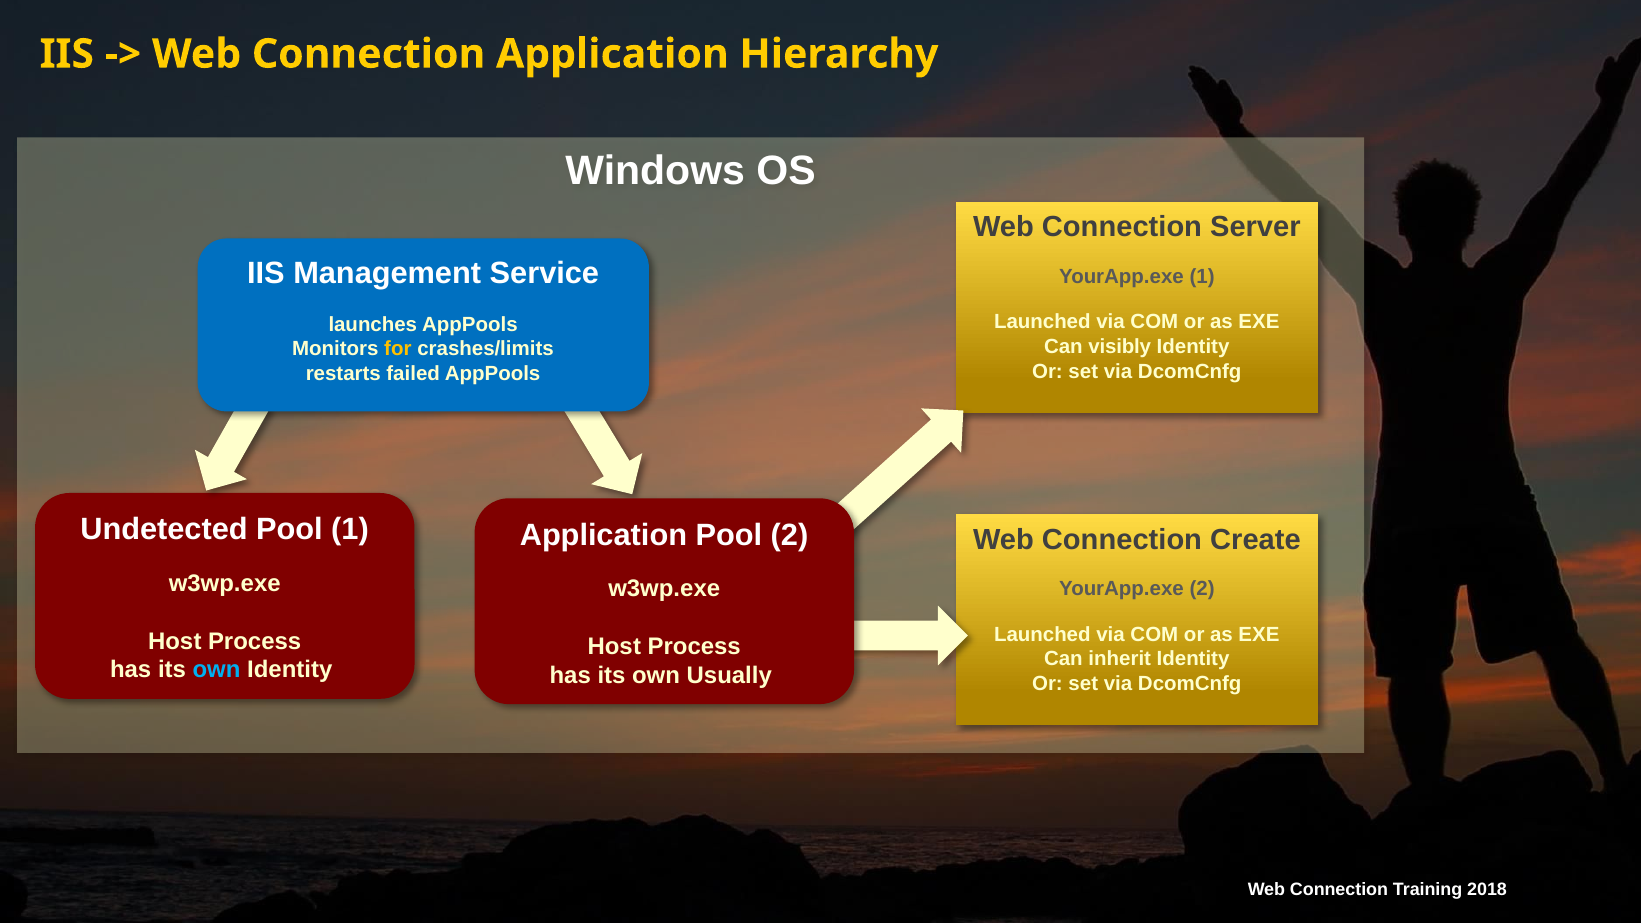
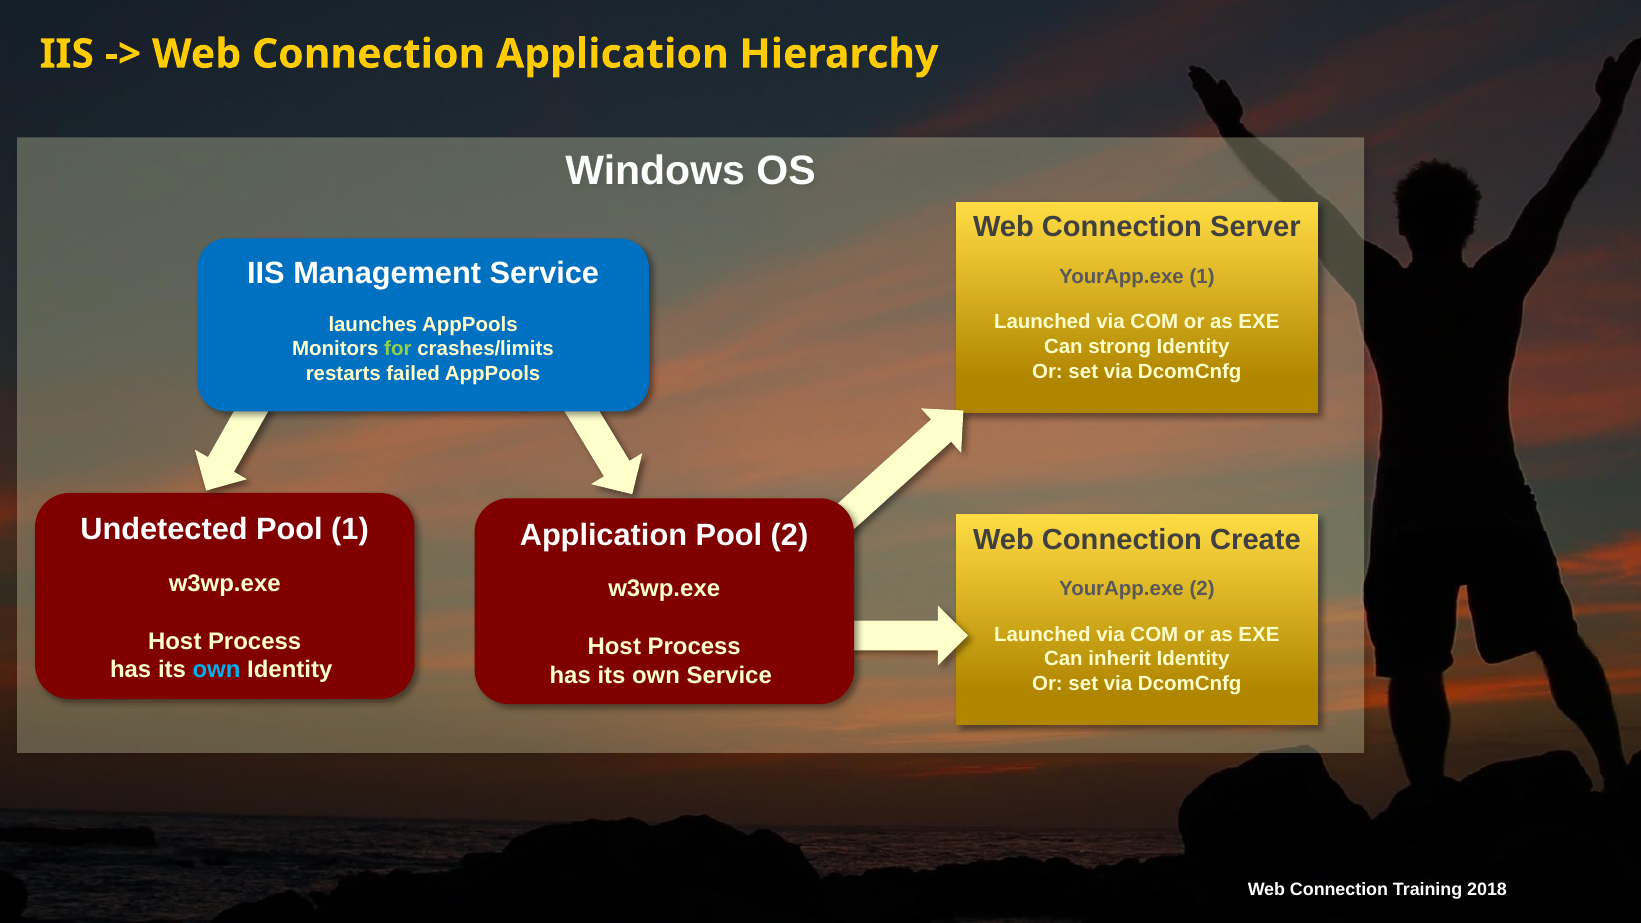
visibly: visibly -> strong (1120, 347)
for colour: yellow -> light green (398, 349)
own Usually: Usually -> Service (729, 675)
